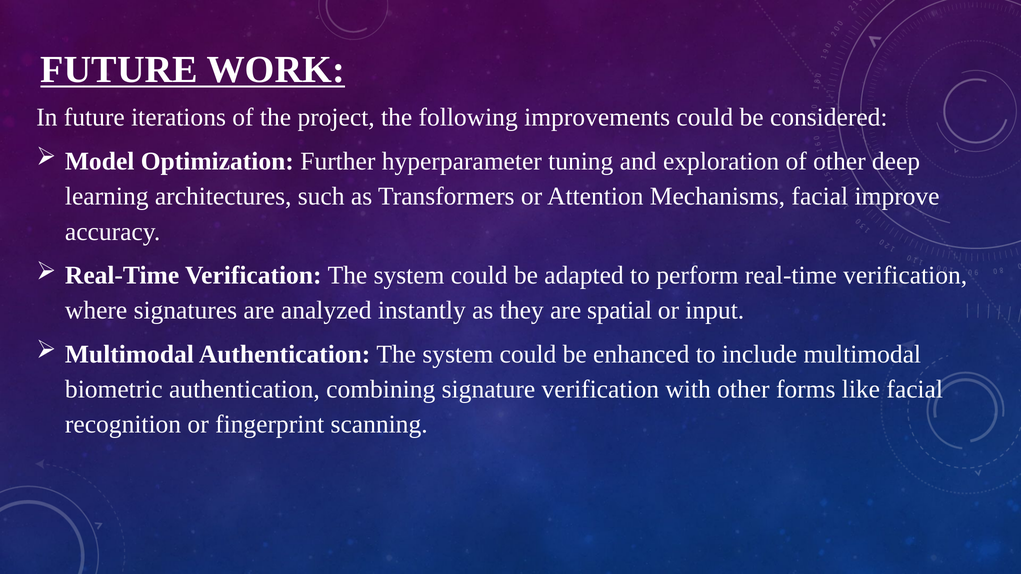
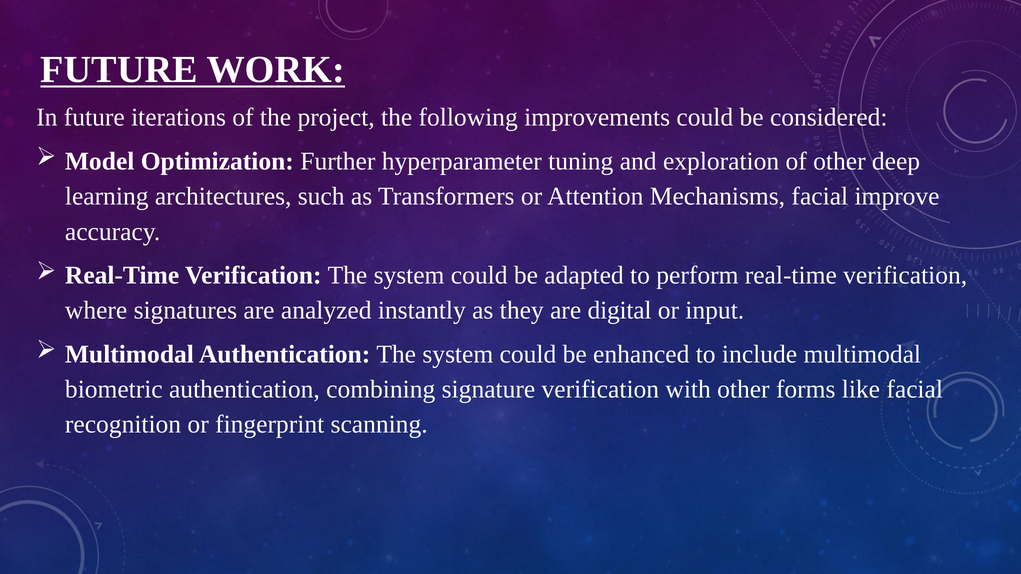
spatial: spatial -> digital (620, 311)
